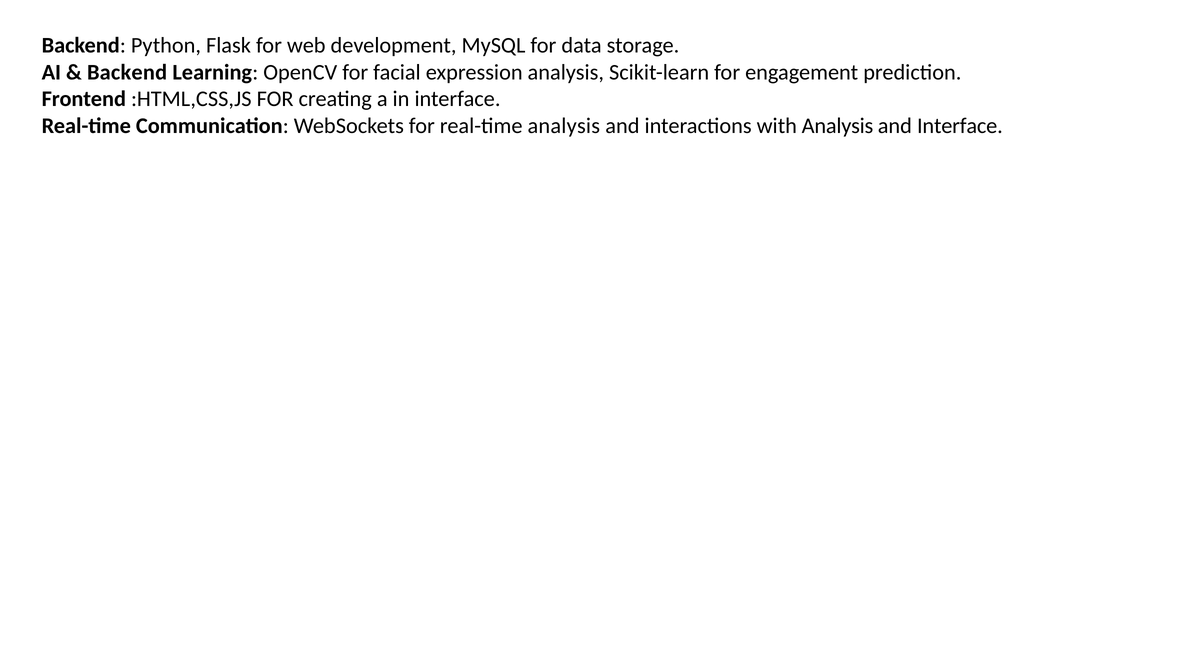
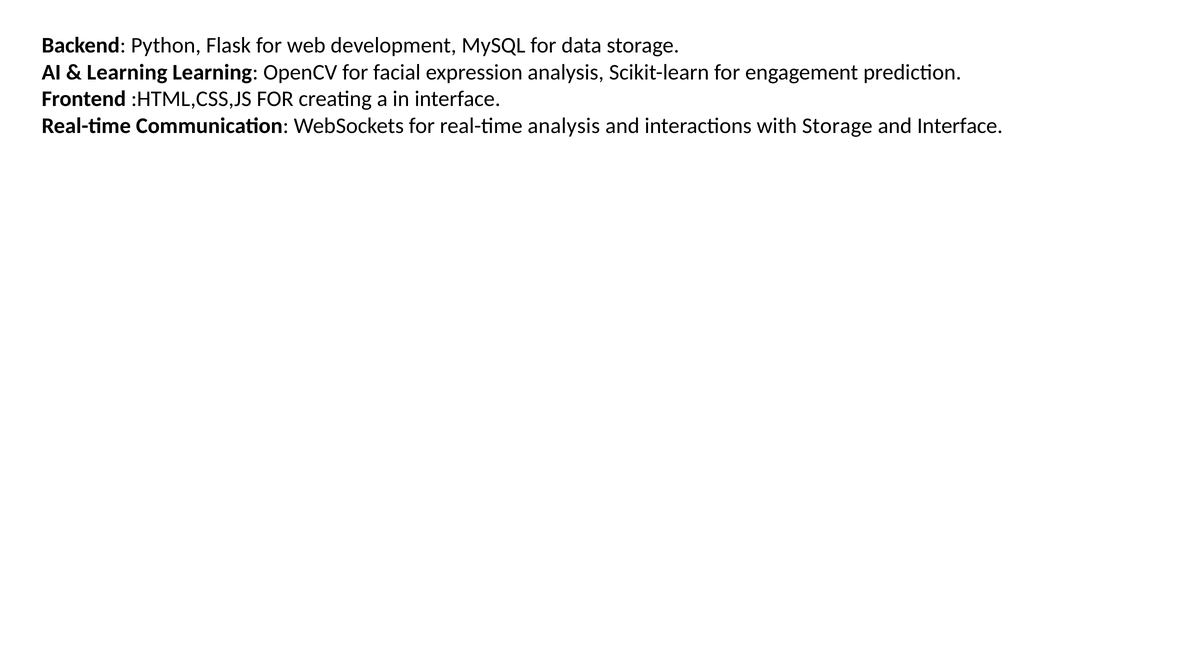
Backend: Backend -> Learning (127, 72)
with Analysis: Analysis -> Storage (837, 126)
